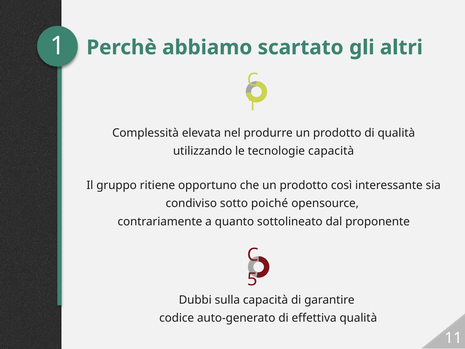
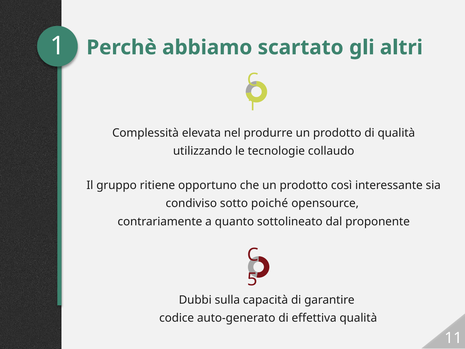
tecnologie capacità: capacità -> collaudo (331, 151)
